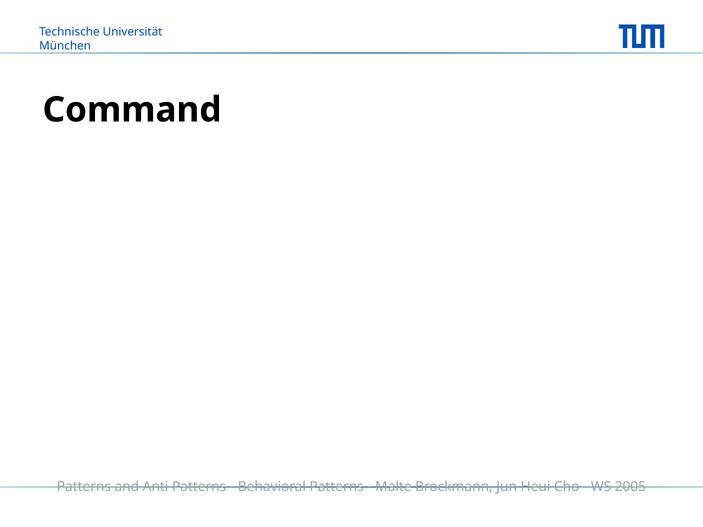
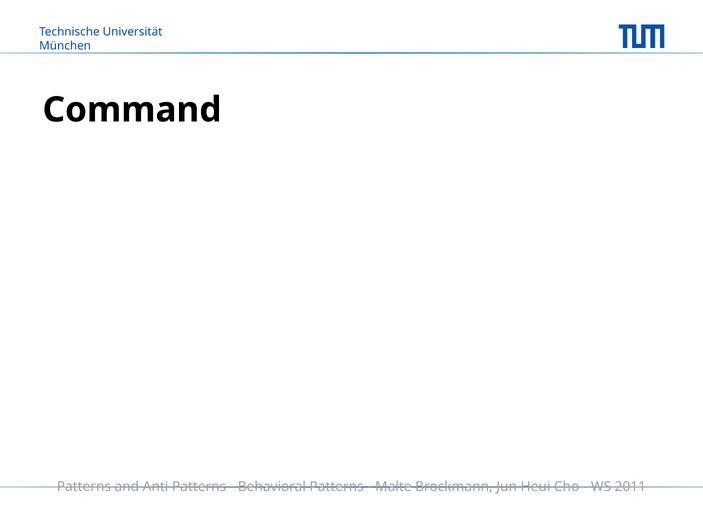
2005: 2005 -> 2011 (630, 487)
